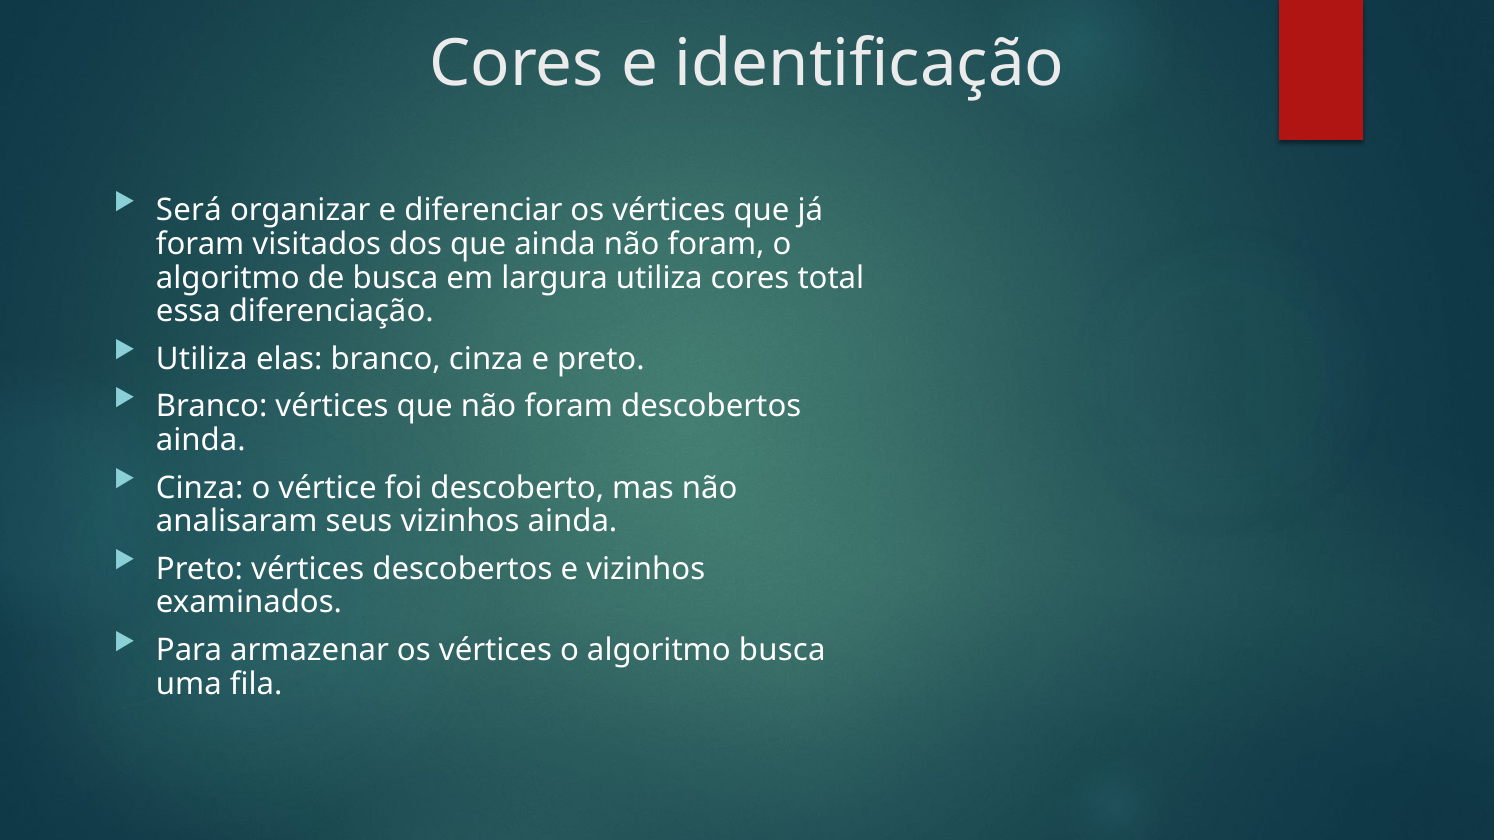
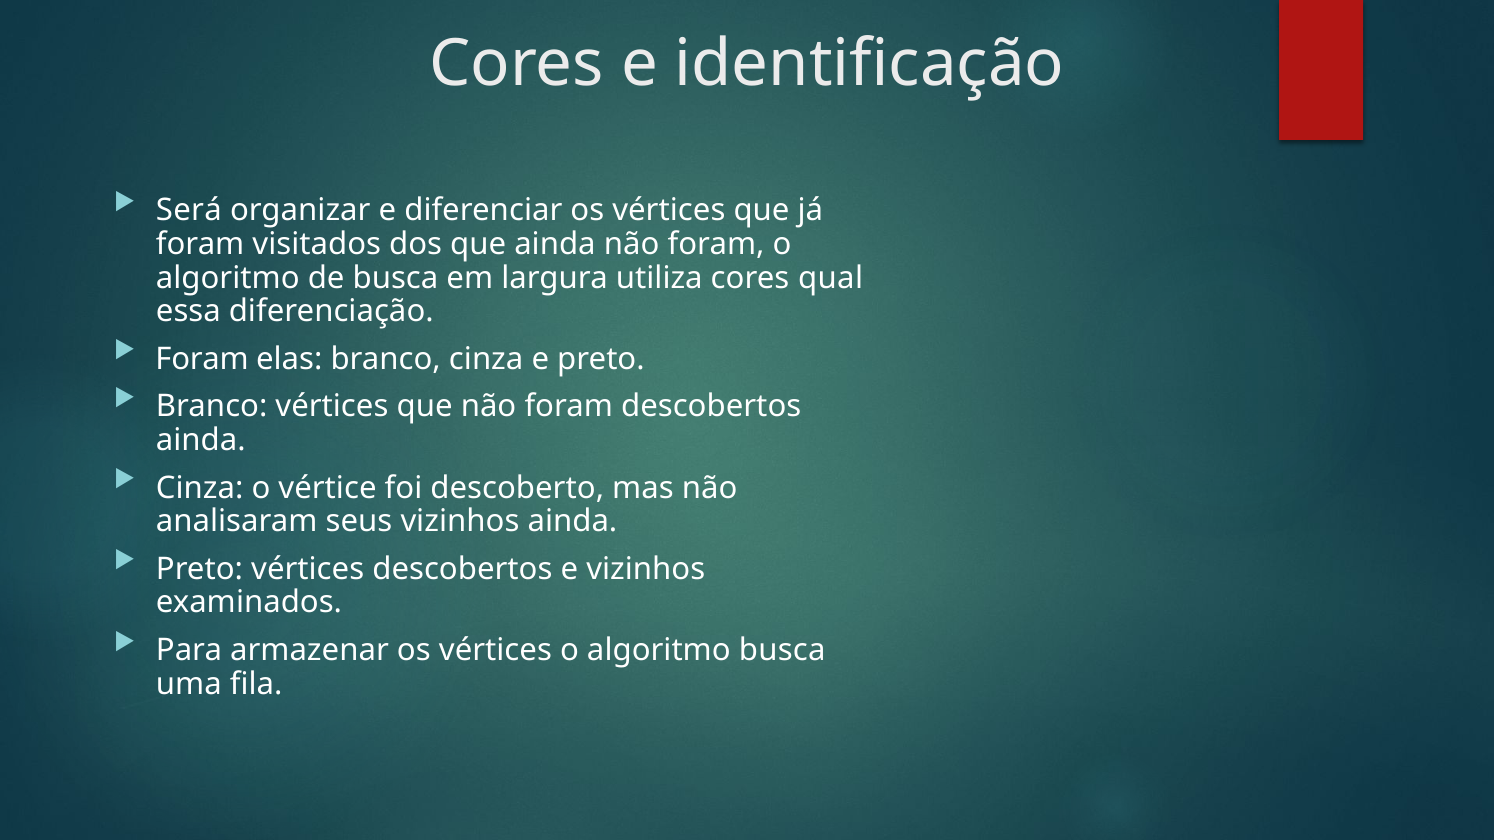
total: total -> qual (831, 278)
Utiliza: Utiliza -> Foram (202, 359)
